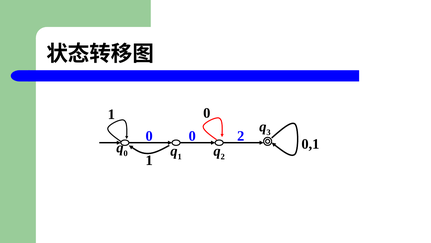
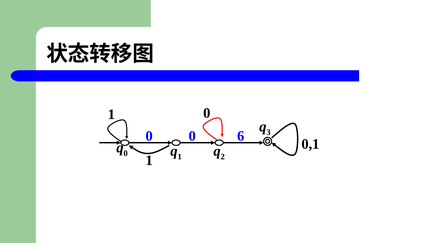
0 2: 2 -> 6 (241, 136)
